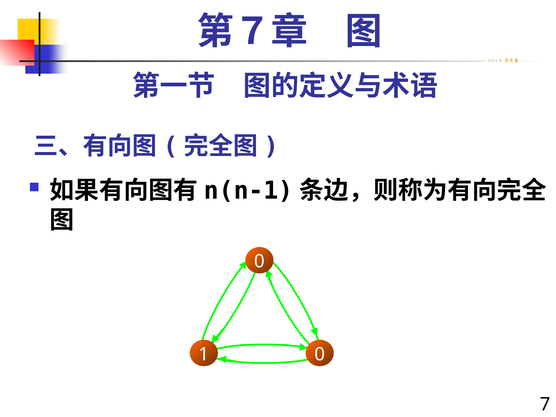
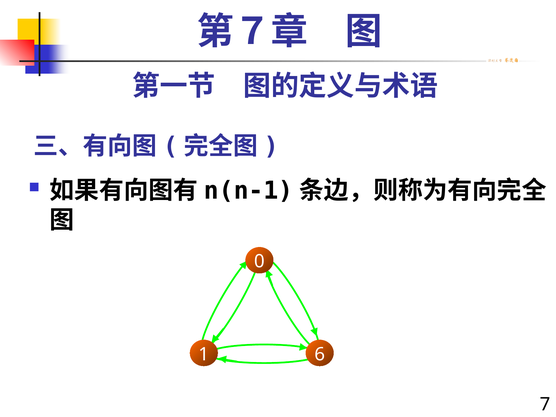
1 0: 0 -> 6 (320, 354)
